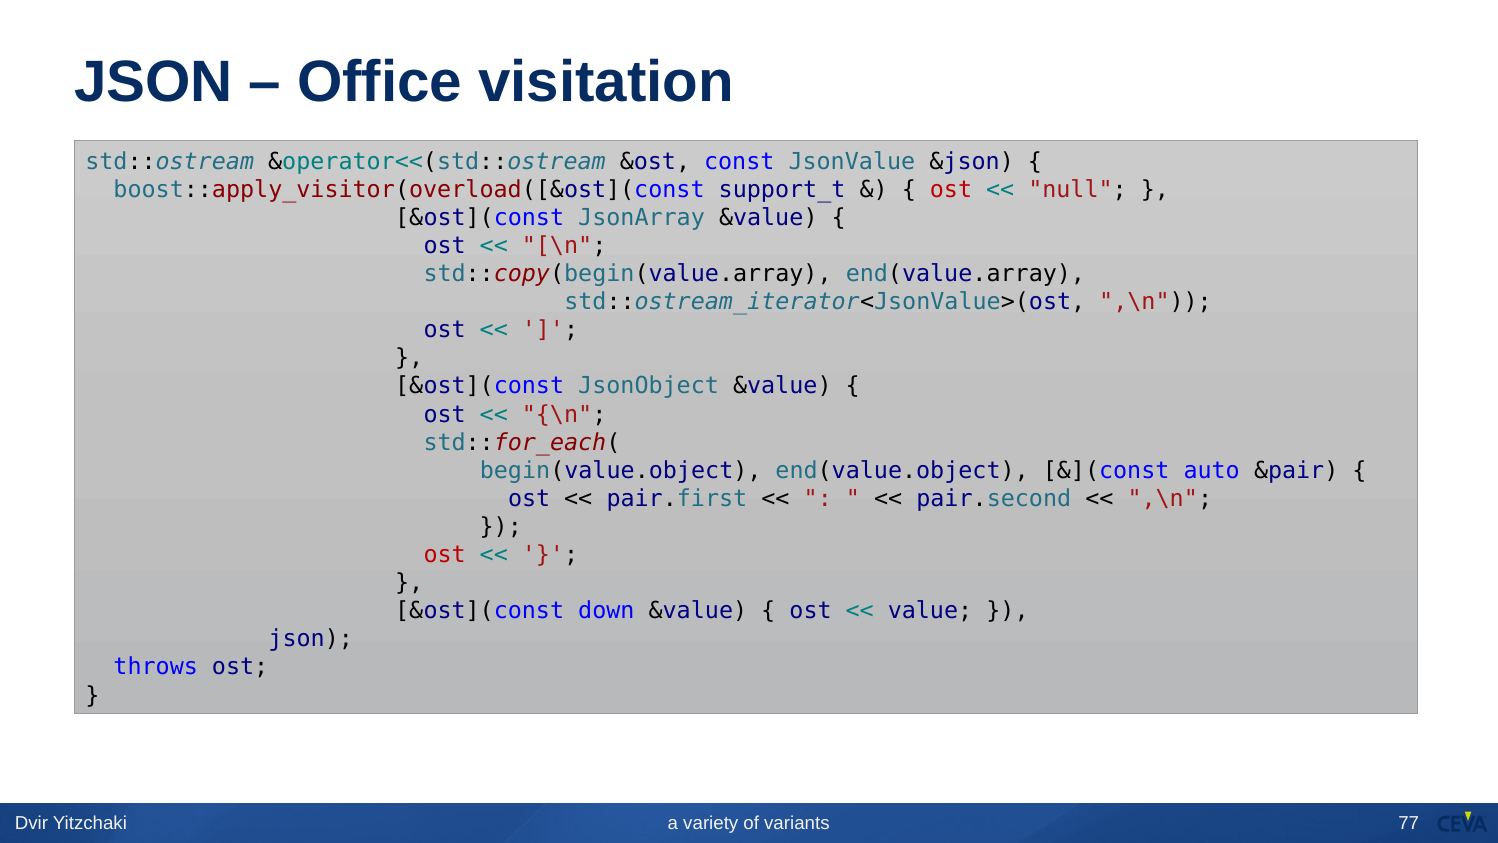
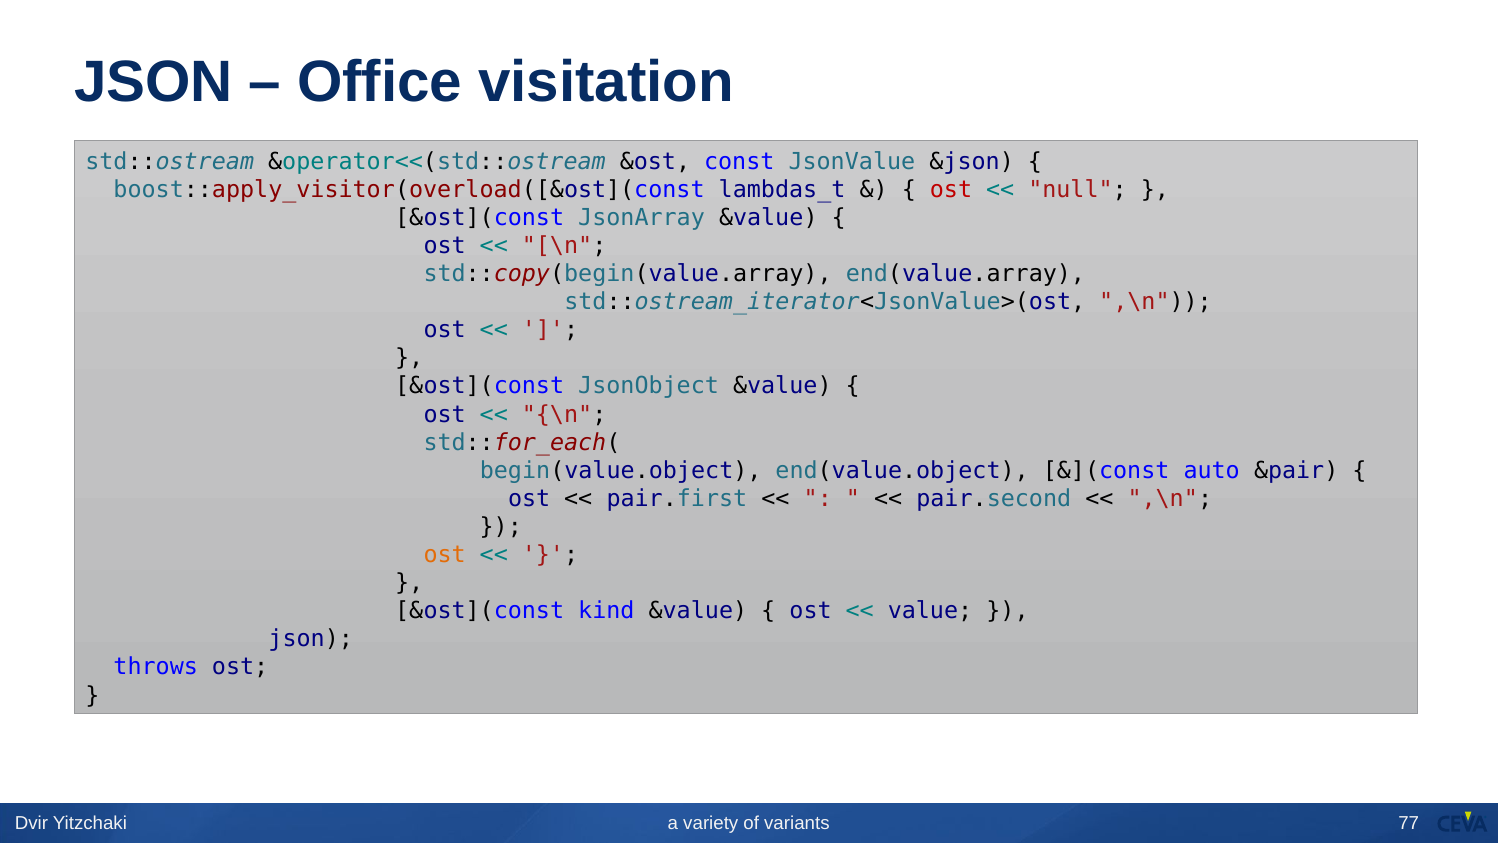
support_t: support_t -> lambdas_t (782, 189)
ost colour: red -> orange (445, 555)
down: down -> kind (606, 611)
